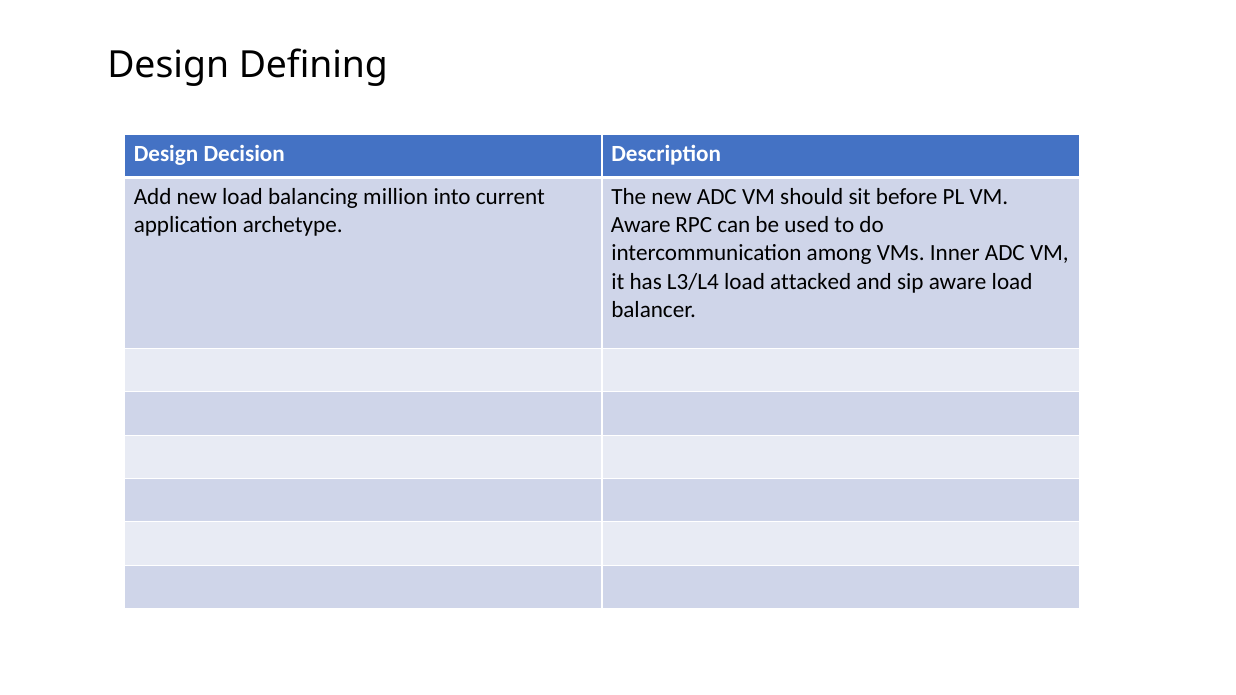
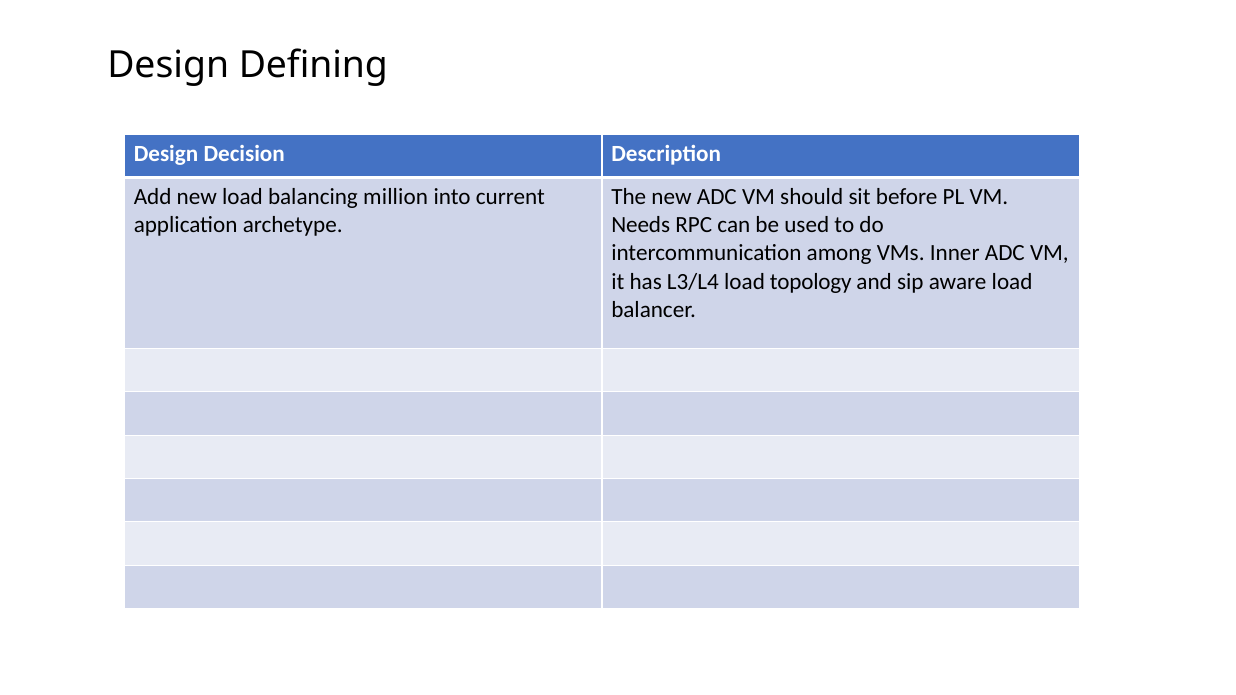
Aware: Aware -> Needs (641, 225)
attacked: attacked -> topology (811, 282)
